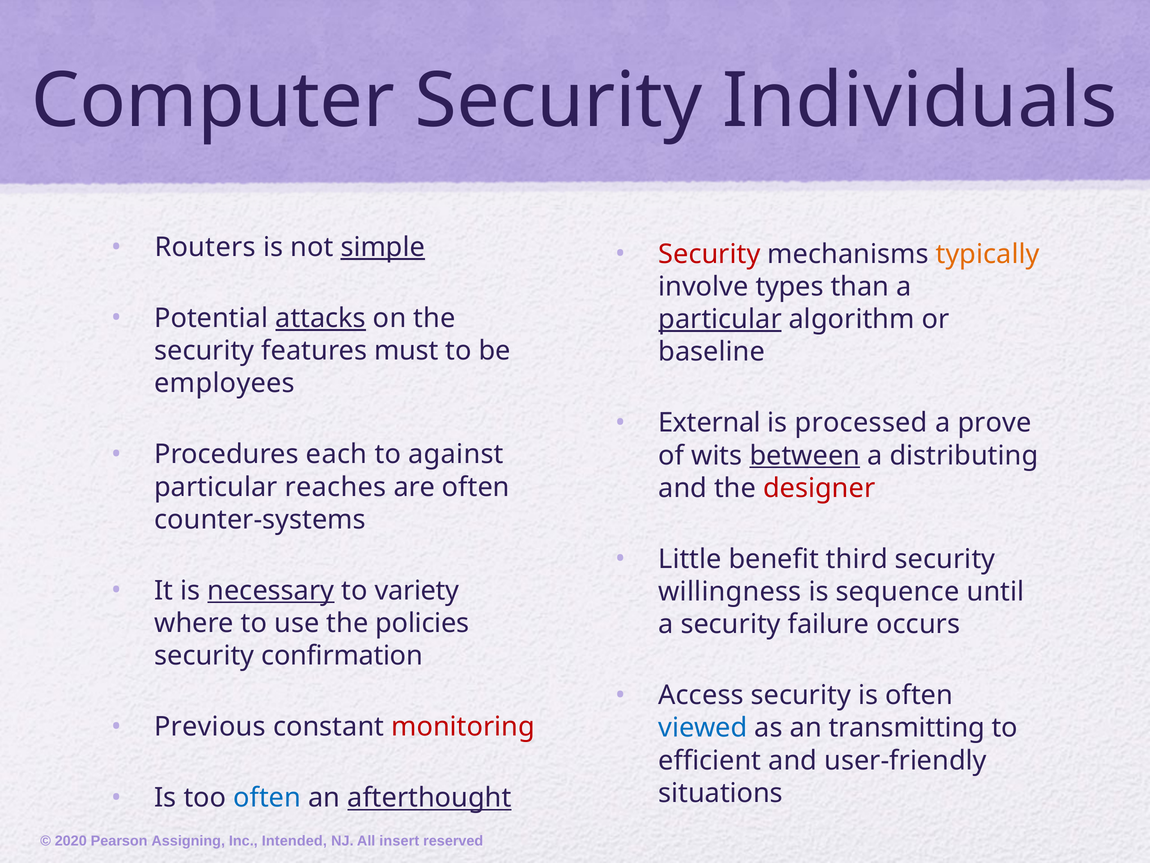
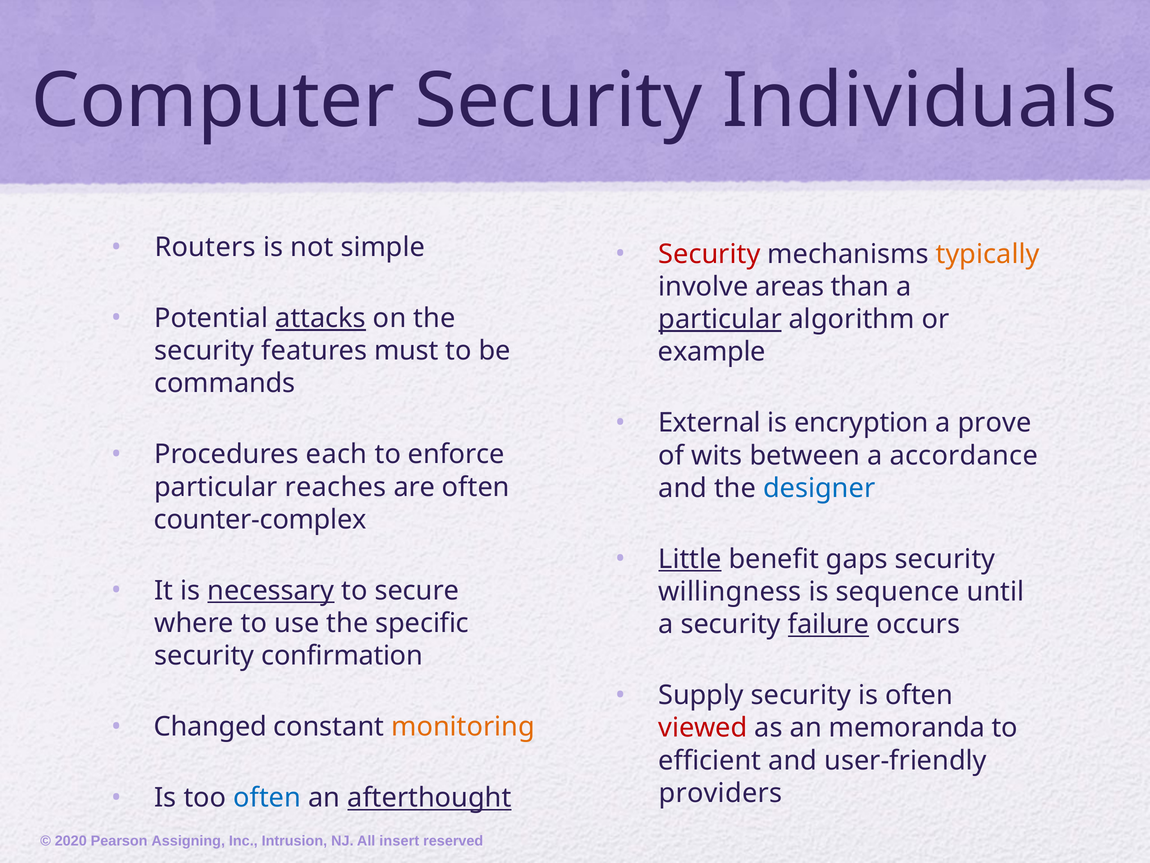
simple underline: present -> none (383, 247)
types: types -> areas (790, 287)
baseline: baseline -> example (712, 352)
employees: employees -> commands (225, 383)
processed: processed -> encryption (861, 423)
against: against -> enforce (456, 454)
between underline: present -> none (805, 455)
distributing: distributing -> accordance (964, 455)
designer colour: red -> blue (819, 488)
counter-systems: counter-systems -> counter-complex (260, 519)
Little underline: none -> present (690, 559)
third: third -> gaps (857, 559)
variety: variety -> secure (417, 590)
policies: policies -> specific (422, 623)
failure underline: none -> present (829, 624)
Access: Access -> Supply (701, 695)
Previous: Previous -> Changed (210, 727)
monitoring colour: red -> orange (463, 727)
viewed colour: blue -> red (703, 728)
transmitting: transmitting -> memoranda (907, 728)
situations: situations -> providers (720, 793)
Intended: Intended -> Intrusion (294, 840)
